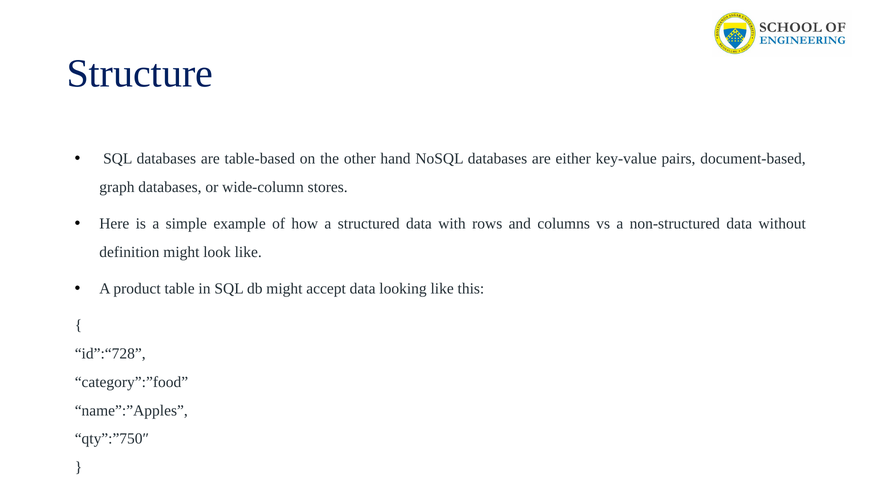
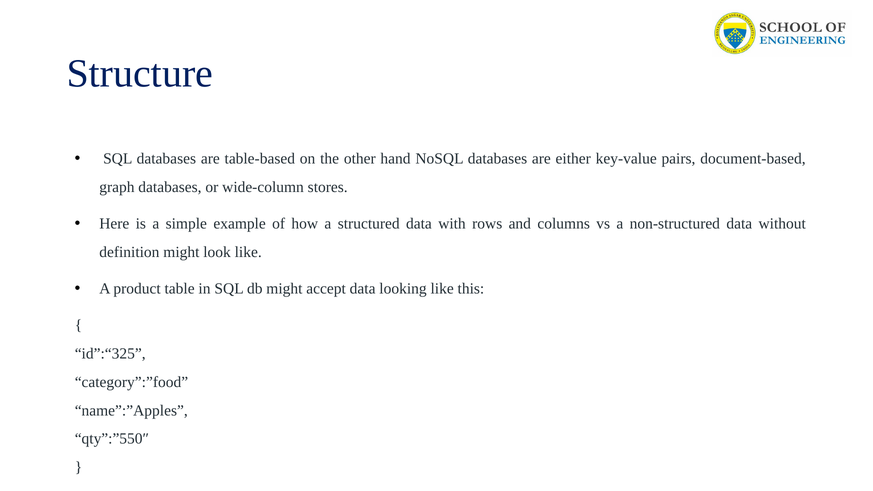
id”:“728: id”:“728 -> id”:“325 (110, 354)
qty”:”750″: qty”:”750″ -> qty”:”550″ (112, 439)
